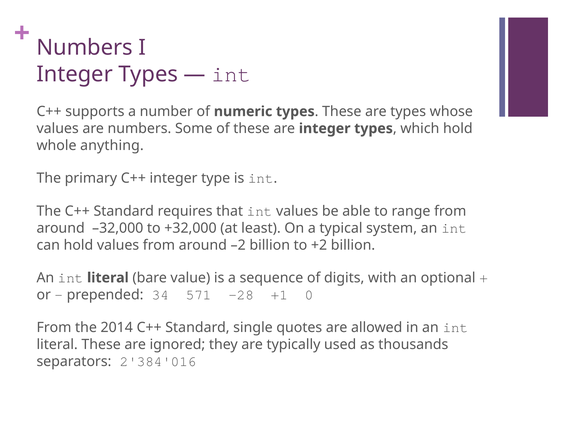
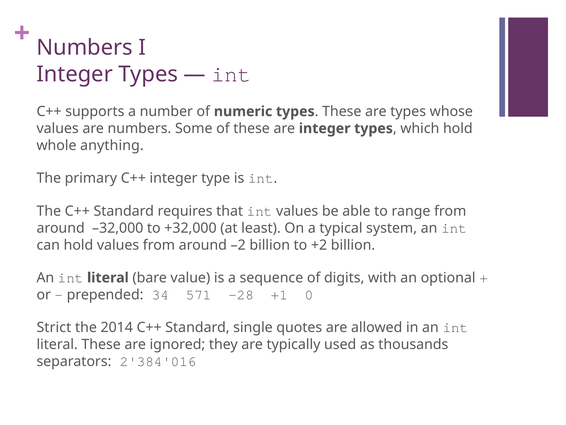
From: From -> Strict (54, 327)
